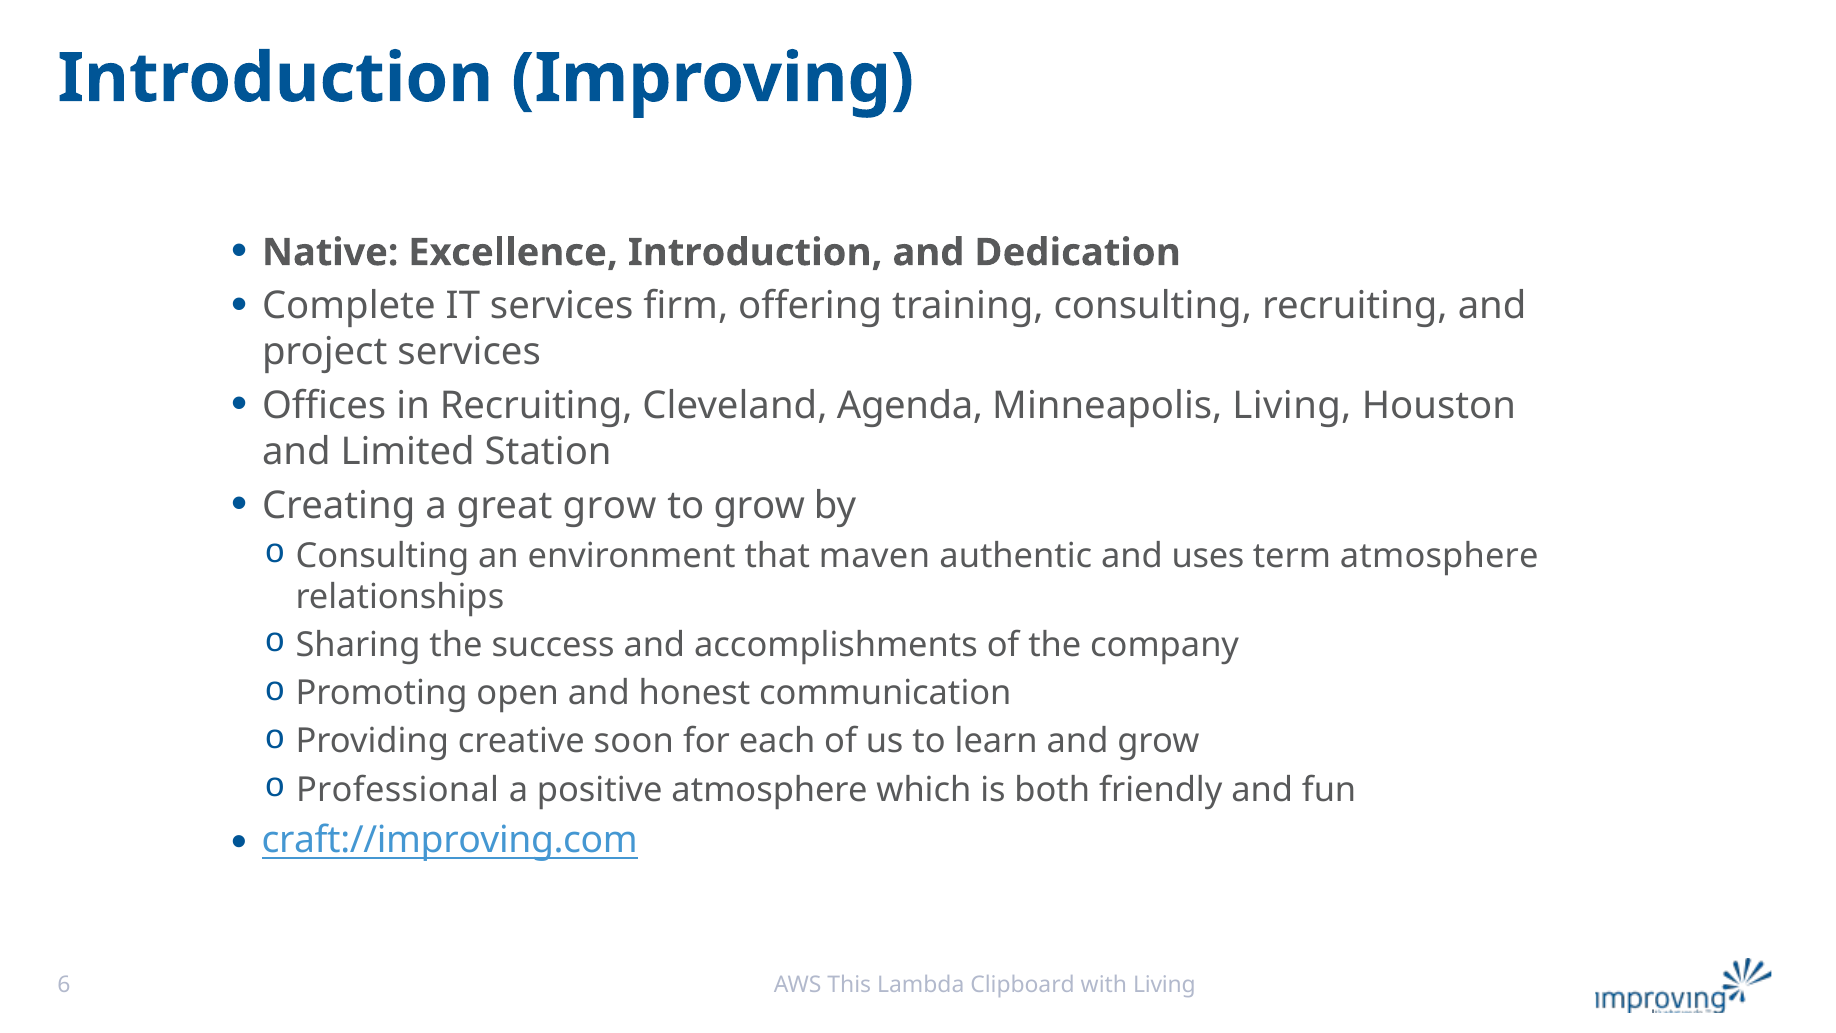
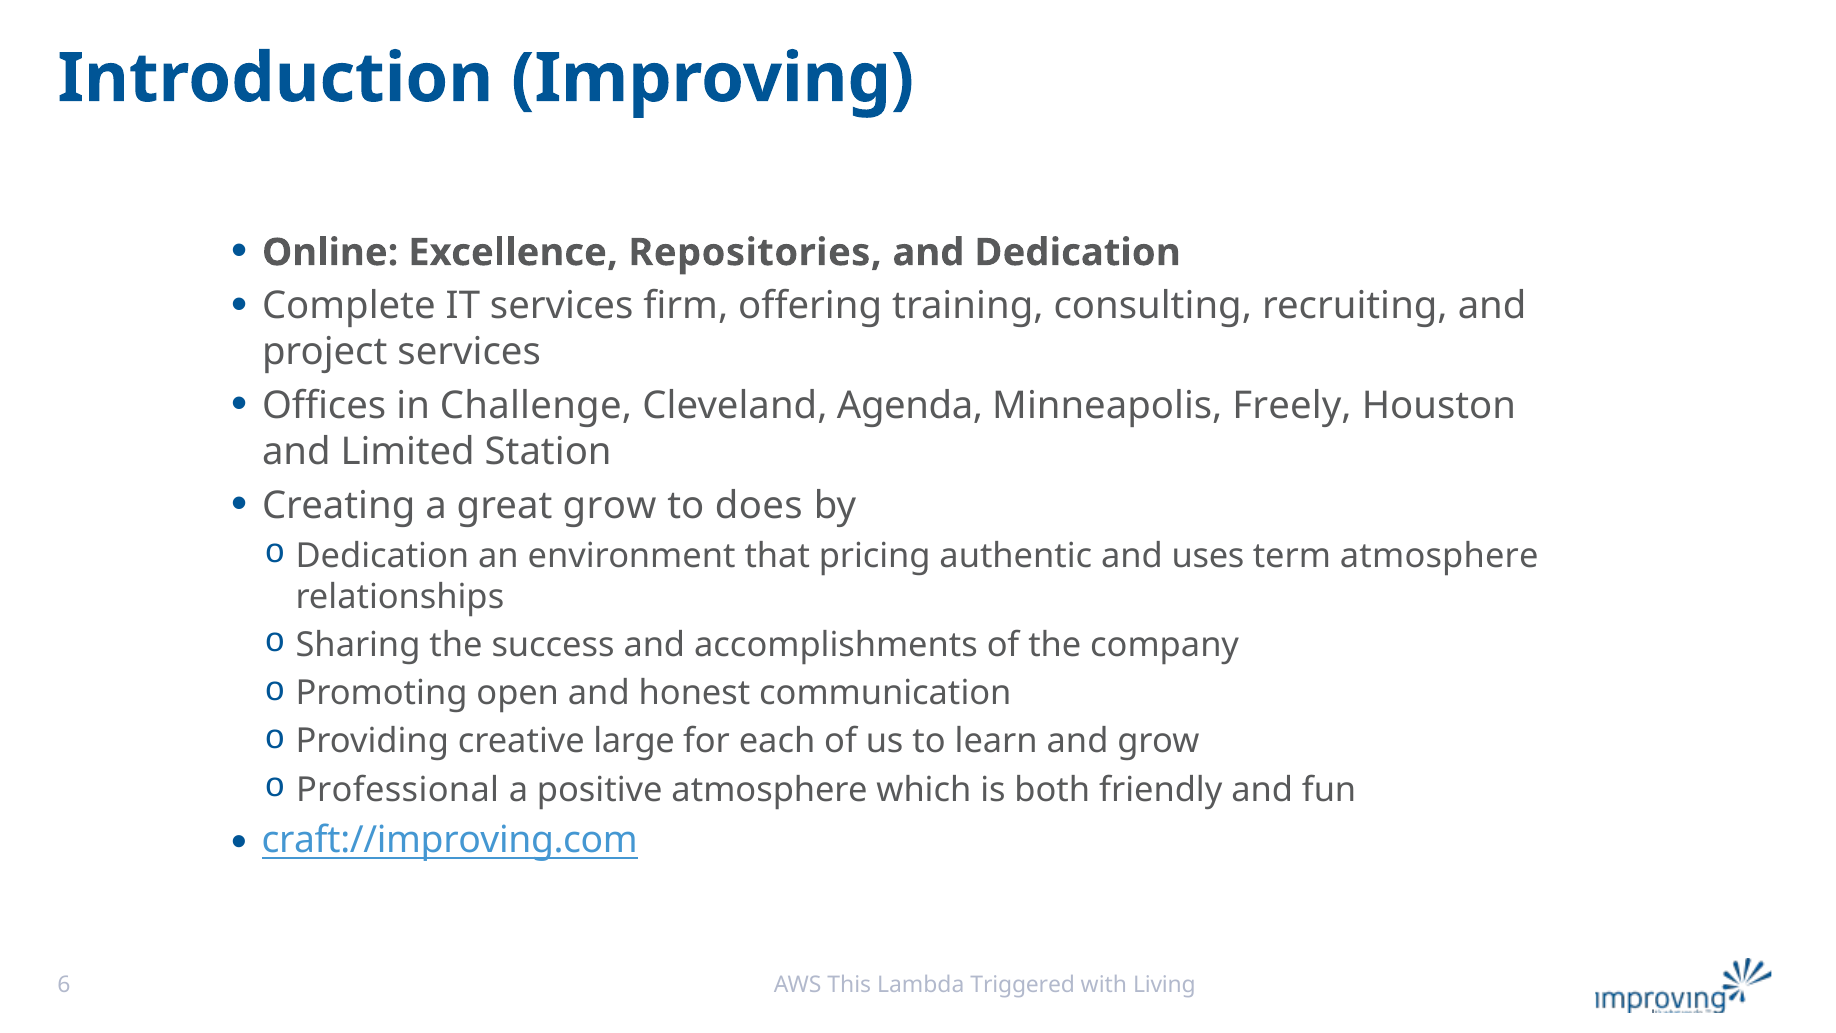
Native: Native -> Online (330, 253)
Excellence Introduction: Introduction -> Repositories (755, 253)
in Recruiting: Recruiting -> Challenge (536, 406)
Minneapolis Living: Living -> Freely (1292, 406)
to grow: grow -> does (759, 505)
Consulting: Consulting -> Dedication (382, 556)
maven: maven -> pricing (875, 556)
soon: soon -> large (634, 742)
Clipboard: Clipboard -> Triggered (1023, 985)
